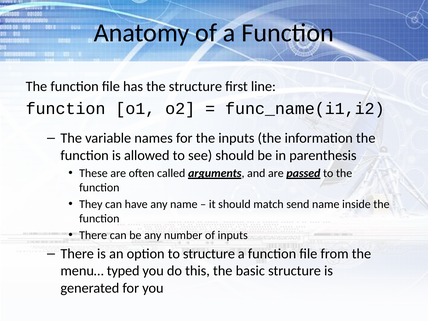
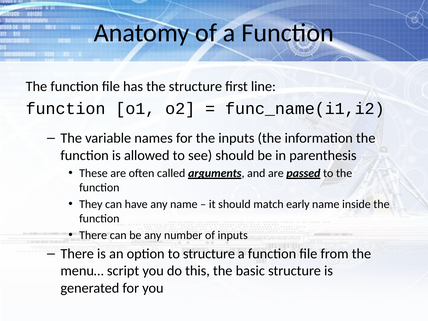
send: send -> early (298, 204)
typed: typed -> script (123, 271)
